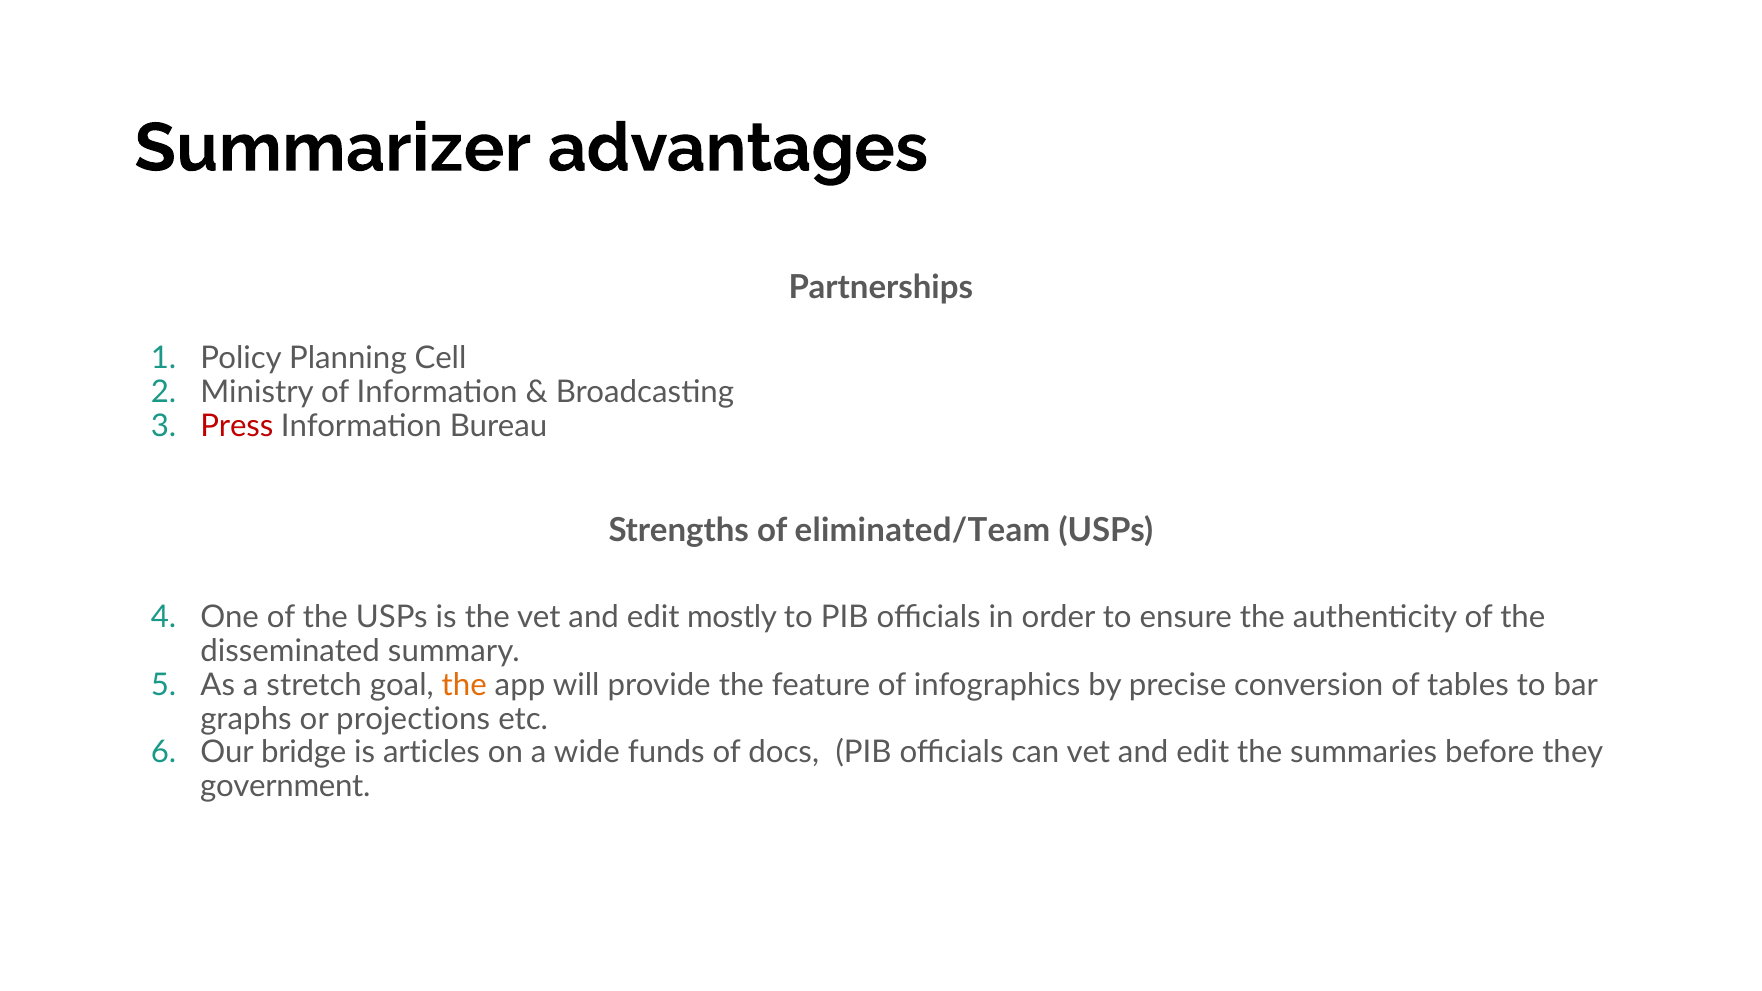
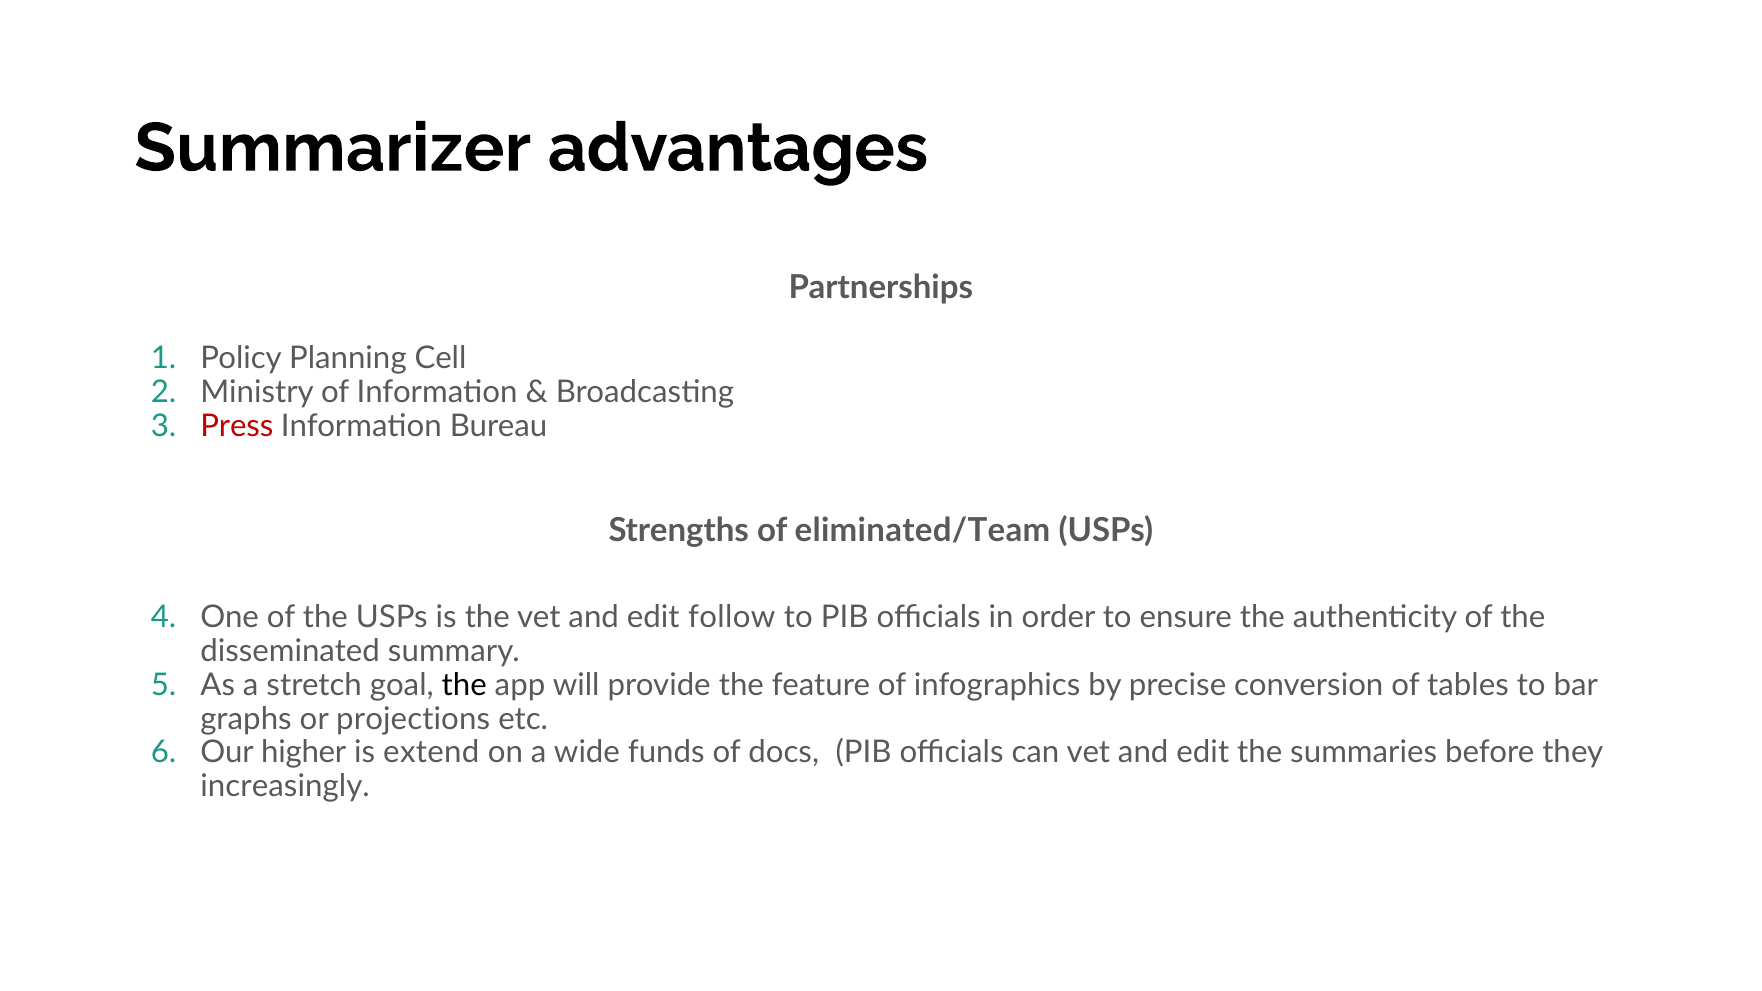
mostly: mostly -> follow (732, 618)
the colour: orange -> black (464, 685)
bridge: bridge -> higher (304, 753)
articles: articles -> extend (431, 753)
government: government -> increasingly (285, 786)
